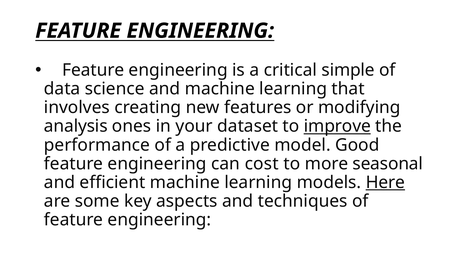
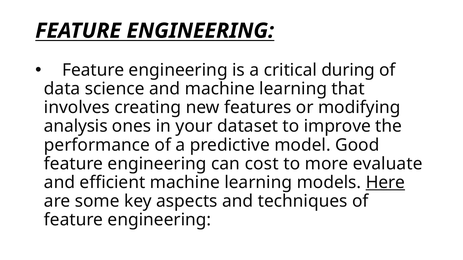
simple: simple -> during (348, 70)
improve underline: present -> none (337, 126)
seasonal: seasonal -> evaluate (388, 164)
